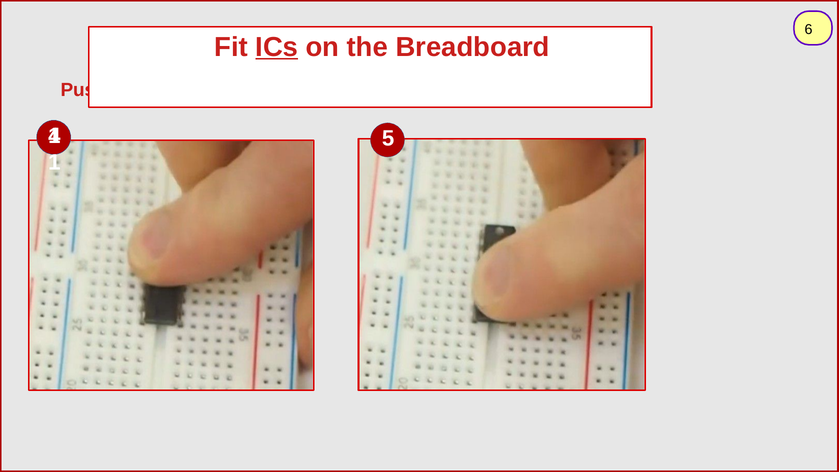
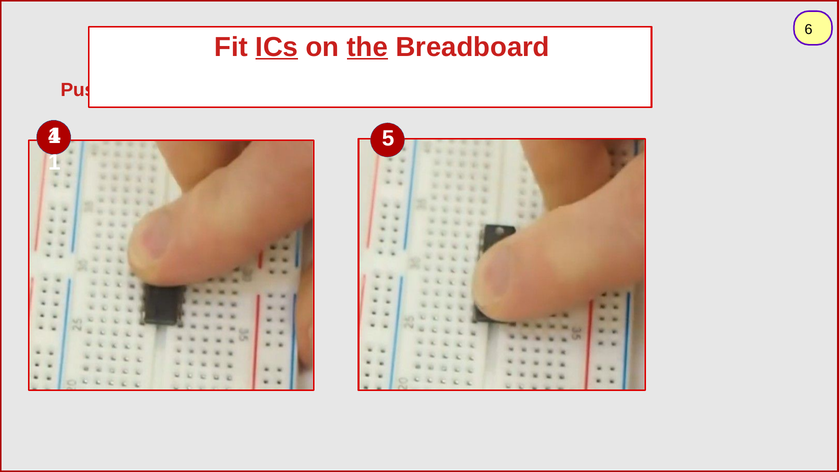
the underline: none -> present (367, 47)
